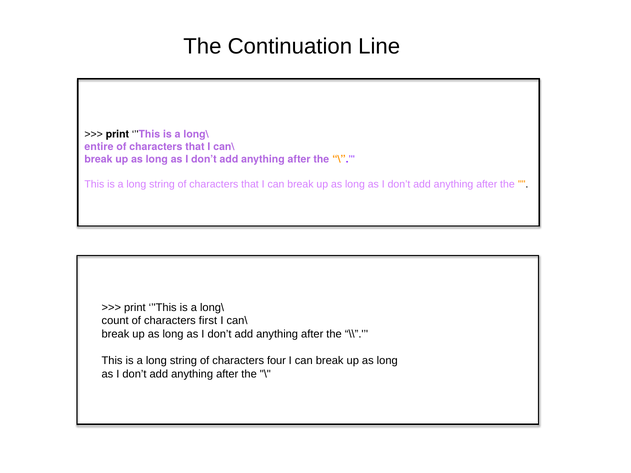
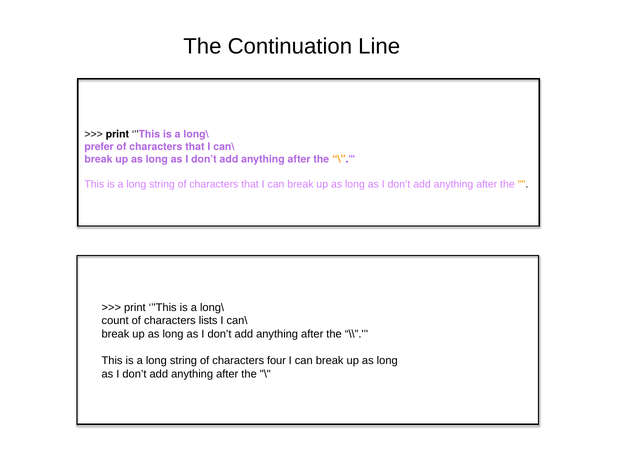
entire: entire -> prefer (99, 147)
first: first -> lists (208, 321)
